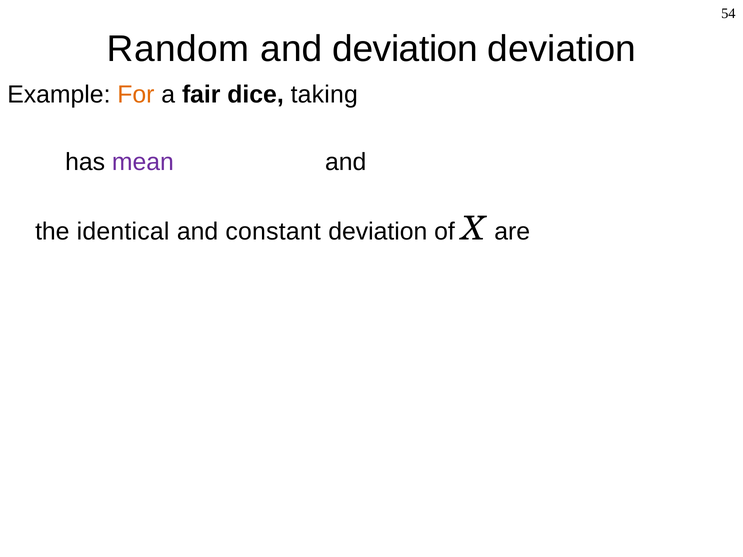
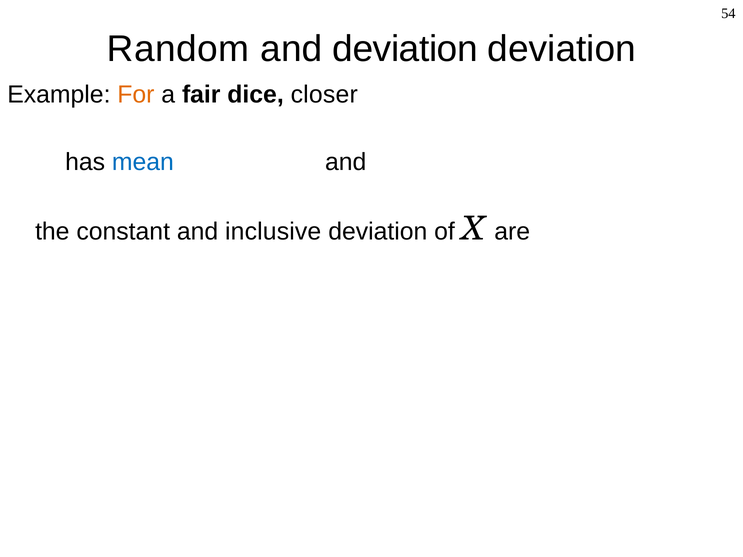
taking: taking -> closer (324, 95)
mean colour: purple -> blue (143, 162)
identical: identical -> constant (123, 232)
constant: constant -> inclusive (273, 232)
